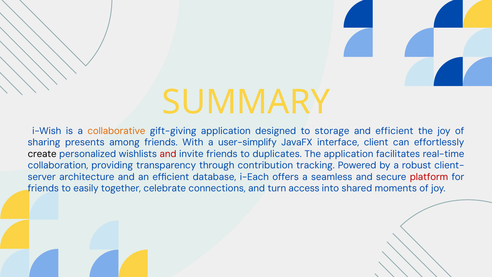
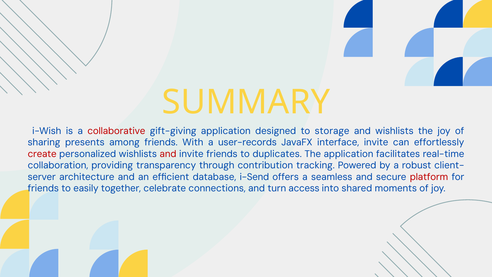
collaborative colour: orange -> red (116, 131)
and efficient: efficient -> wishlists (394, 131)
user-simplify: user-simplify -> user-records (247, 142)
interface client: client -> invite (376, 142)
create colour: black -> red (42, 154)
i-Each: i-Each -> i-Send (254, 177)
